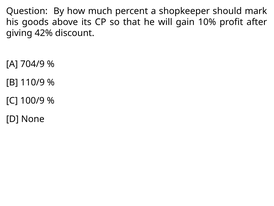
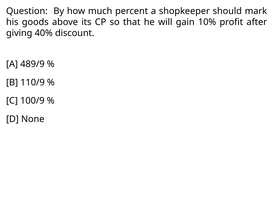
42%: 42% -> 40% (44, 33)
704/9: 704/9 -> 489/9 (32, 64)
